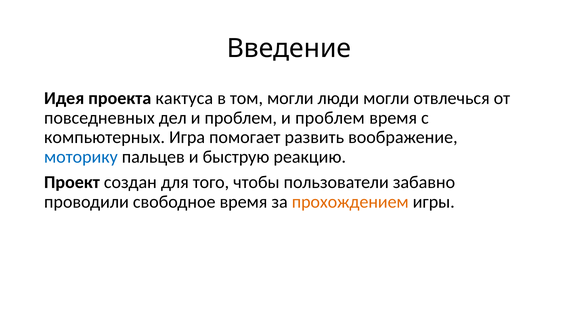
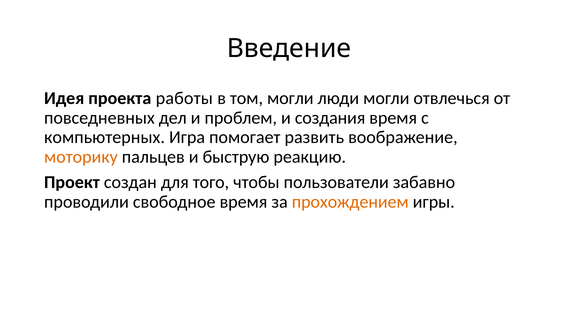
кактуса: кактуса -> работы (184, 98)
проблем и проблем: проблем -> создания (330, 118)
моторику colour: blue -> orange (81, 157)
